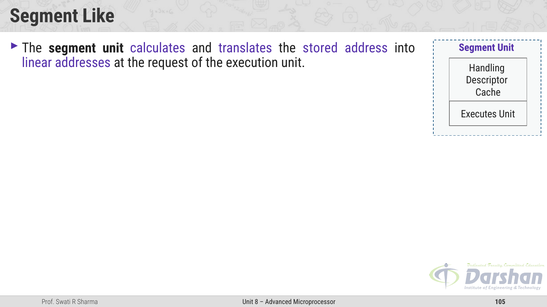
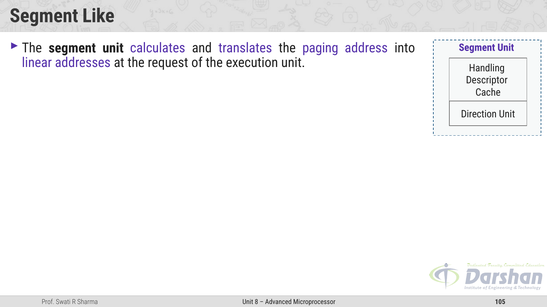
stored: stored -> paging (320, 48)
Executes: Executes -> Direction (479, 114)
